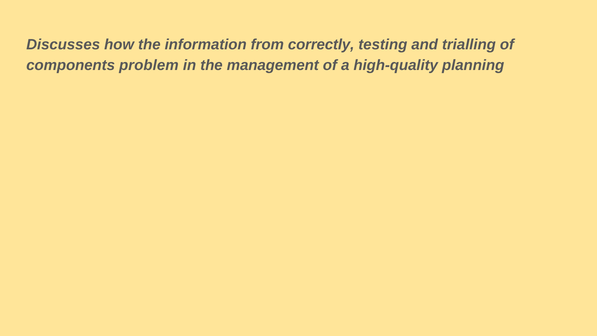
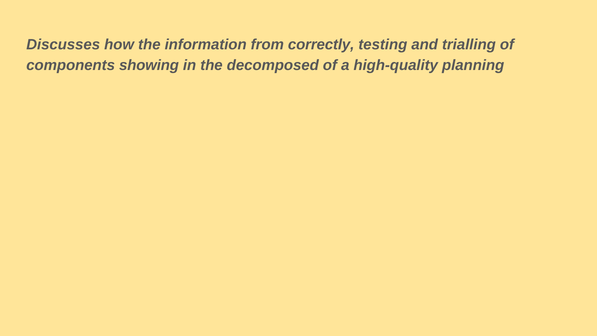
problem: problem -> showing (149, 65)
management: management -> decomposed (273, 65)
